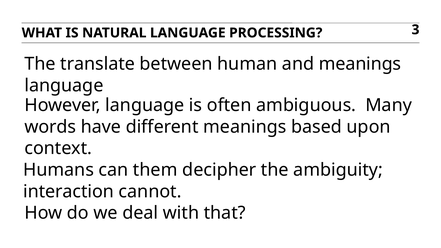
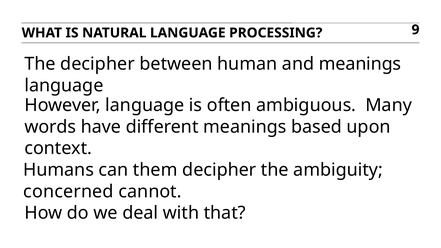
3: 3 -> 9 (416, 30)
The translate: translate -> decipher (98, 64)
interaction: interaction -> concerned (68, 191)
